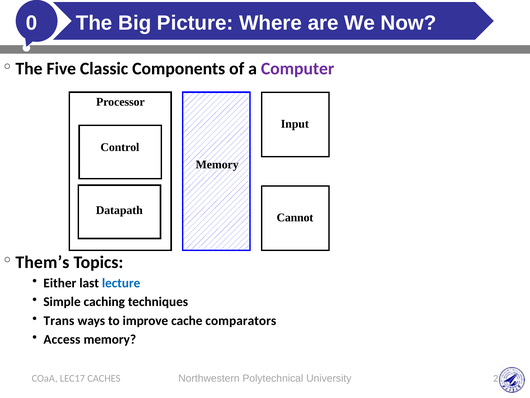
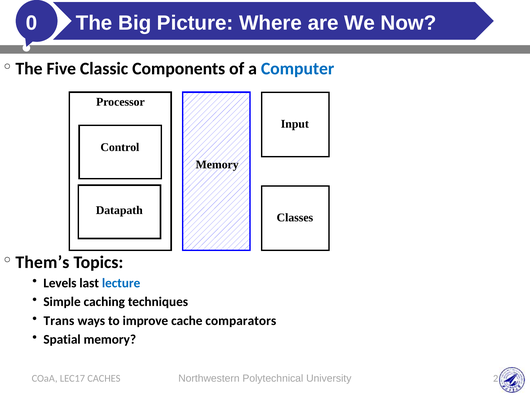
Computer colour: purple -> blue (298, 69)
Cannot: Cannot -> Classes (295, 217)
Either: Either -> Levels (60, 283)
Access: Access -> Spatial (62, 339)
